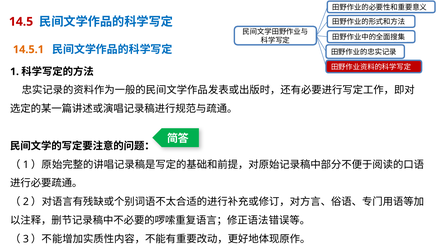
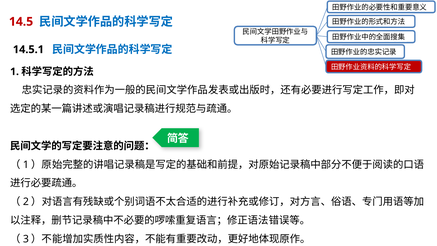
14.5.1 colour: orange -> black (28, 49)
